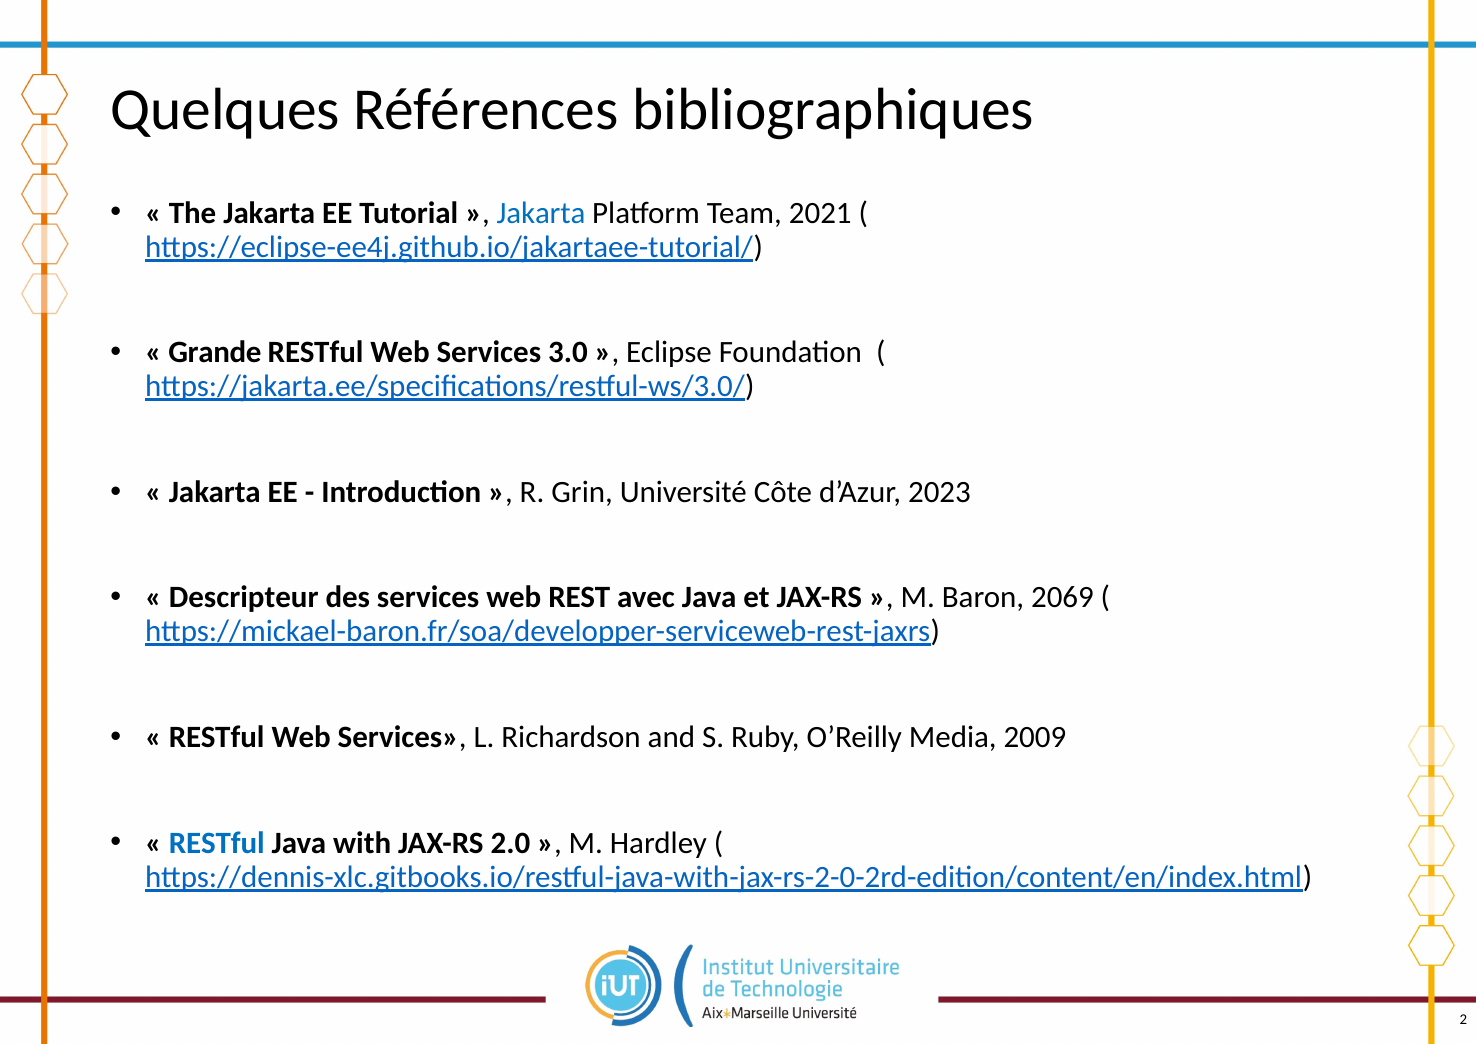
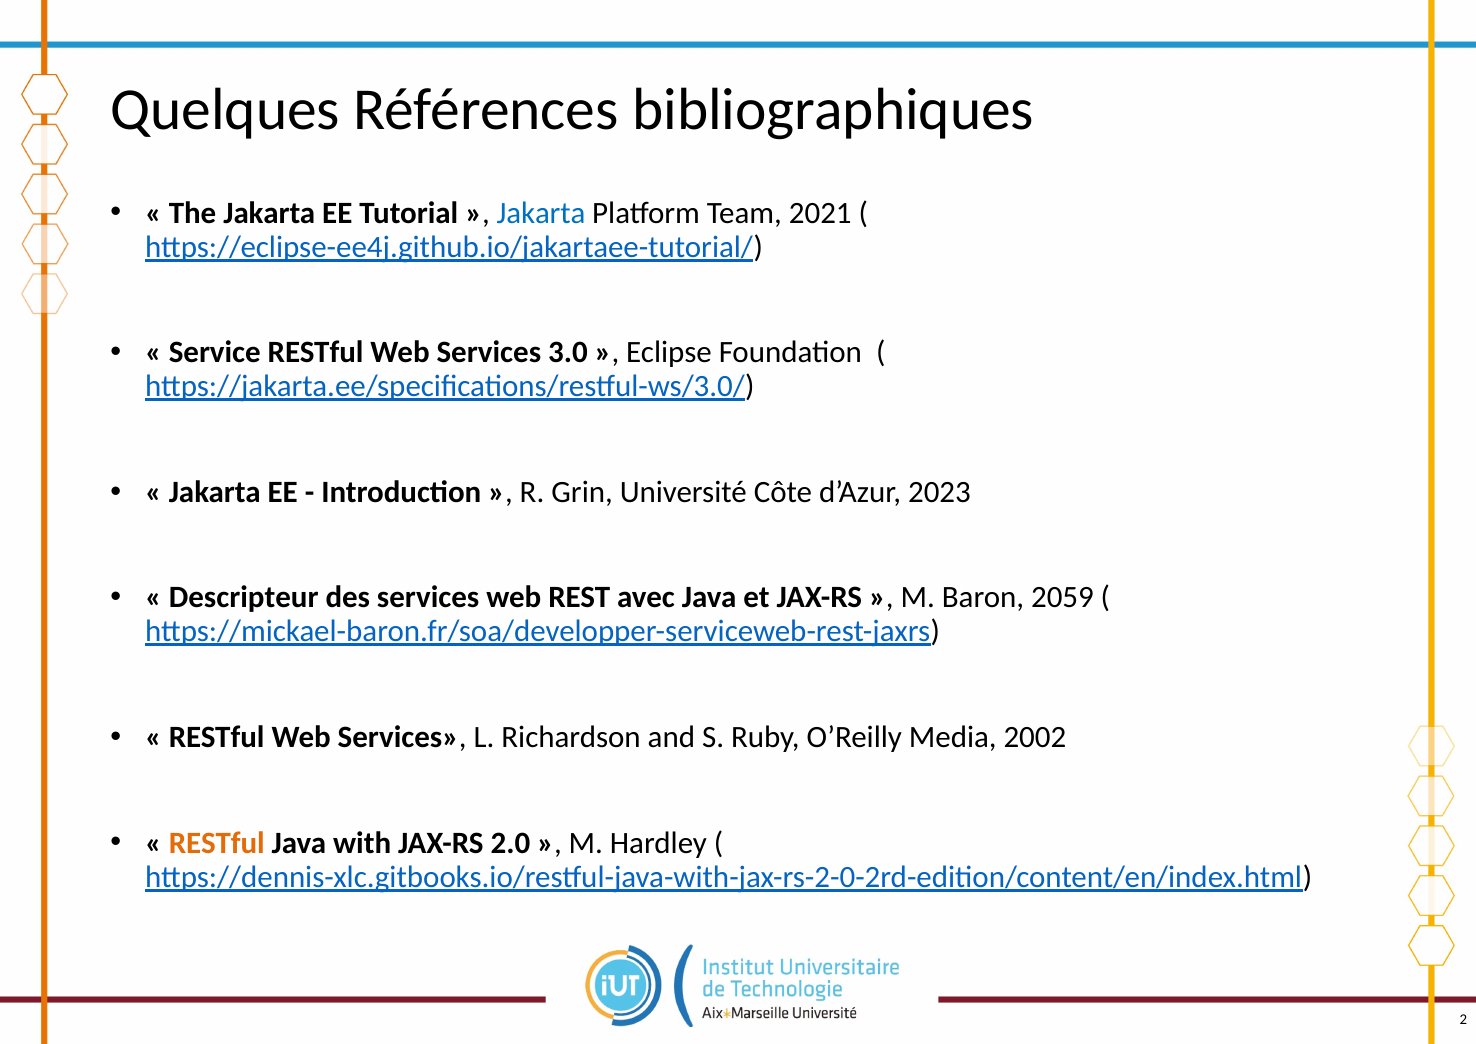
Grande: Grande -> Service (215, 352)
2069: 2069 -> 2059 (1062, 598)
2009: 2009 -> 2002 (1035, 737)
RESTful colour: blue -> orange (217, 843)
